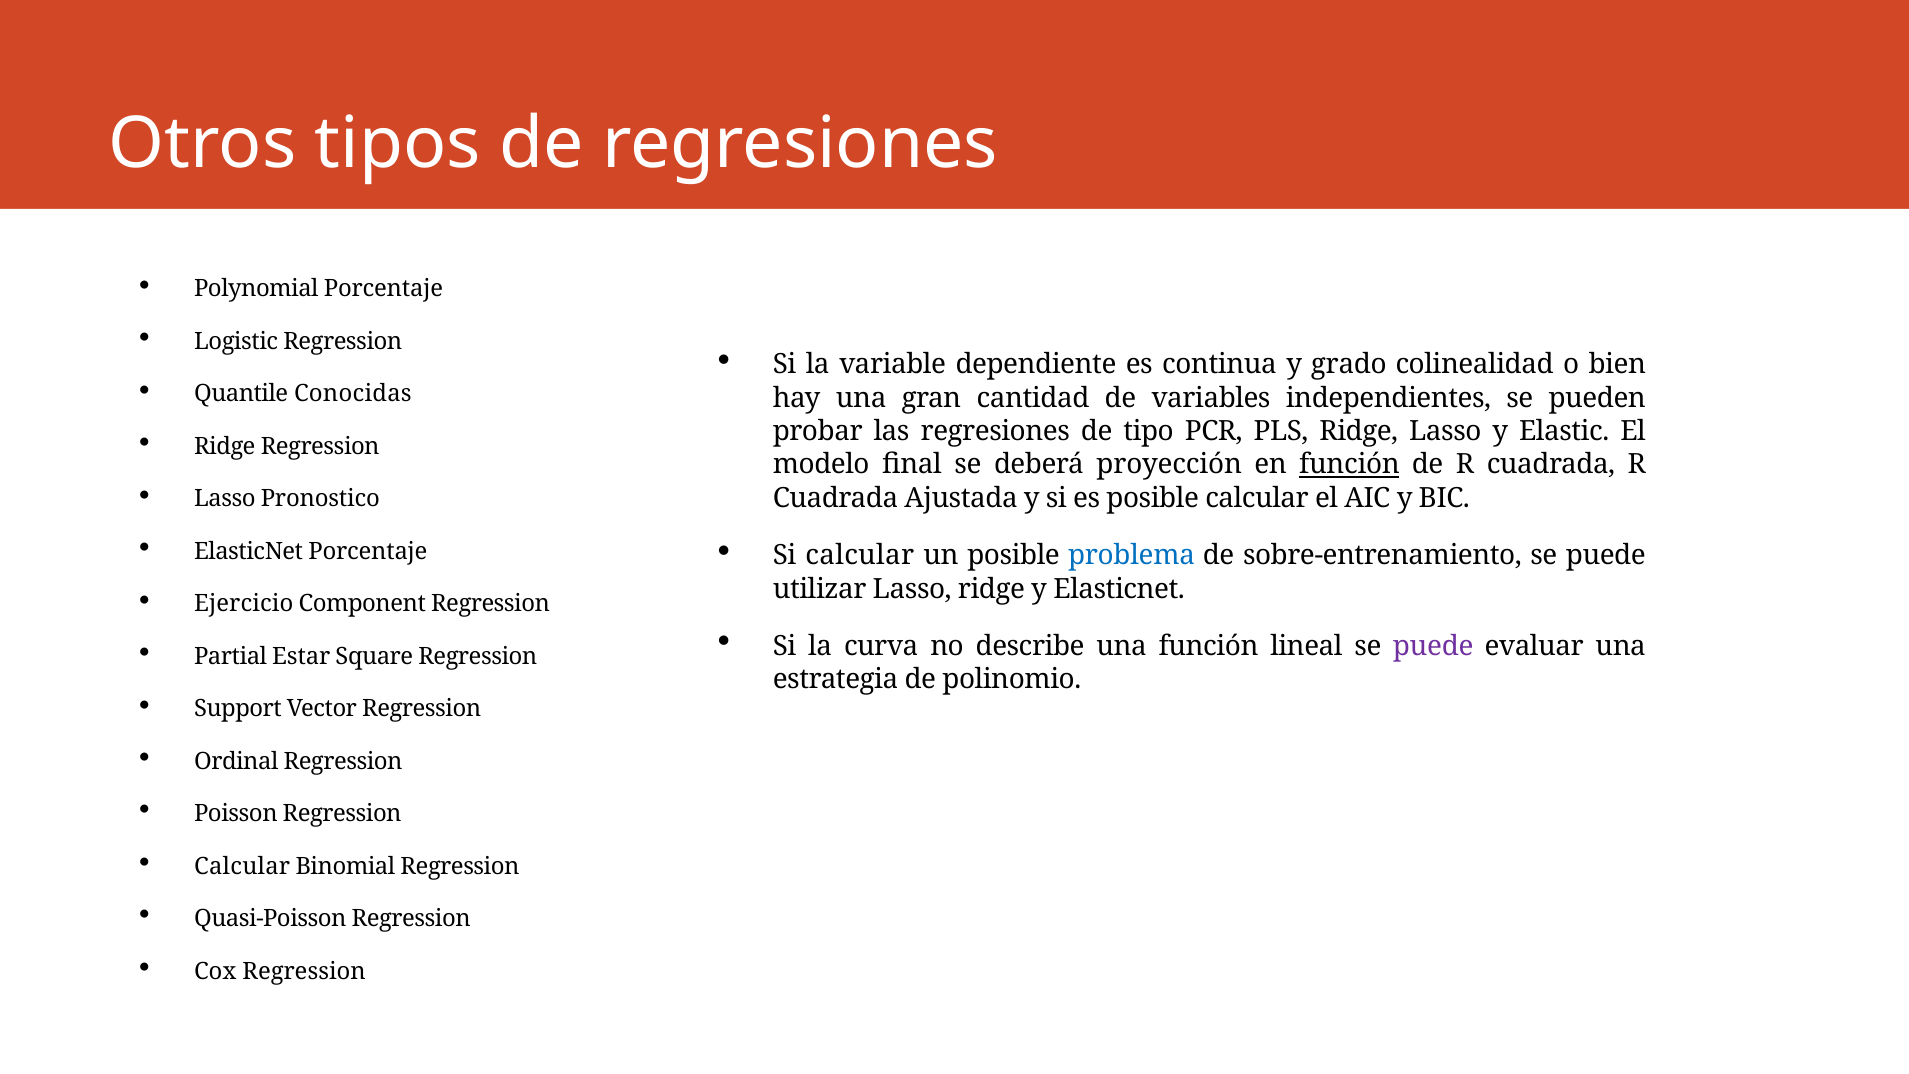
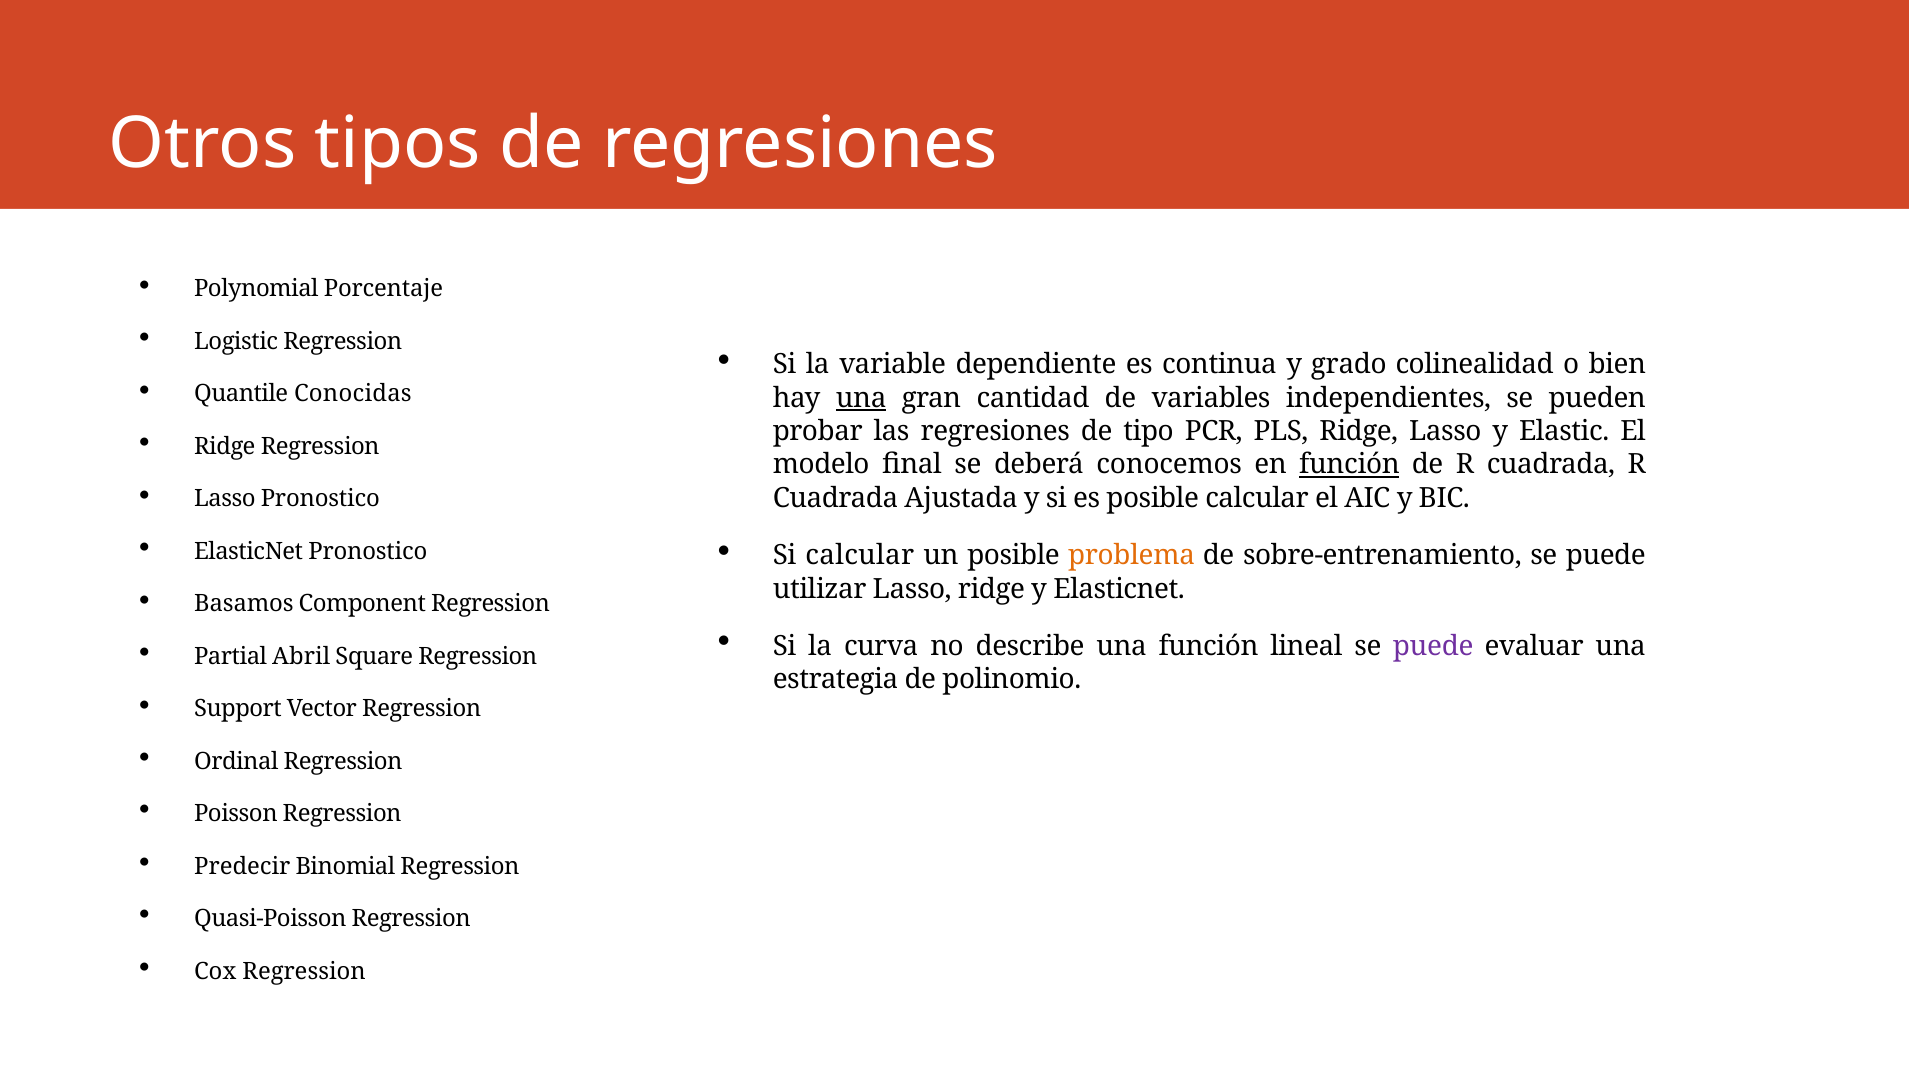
una underline: none -> present (861, 398)
proyección: proyección -> conocemos (1169, 465)
ElasticNet Porcentaje: Porcentaje -> Pronostico (368, 551)
problema colour: blue -> orange (1131, 555)
Ejercicio: Ejercicio -> Basamos (244, 604)
Estar: Estar -> Abril (301, 656)
Calcular: Calcular -> Predecir (242, 866)
